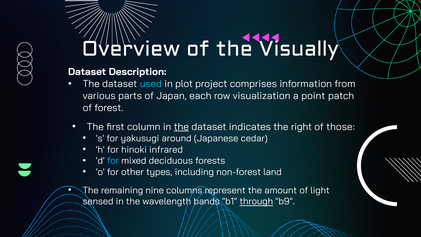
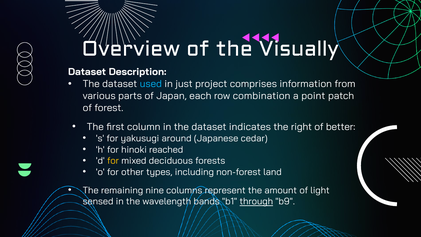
plot: plot -> just (184, 84)
visualization: visualization -> combination (262, 96)
the underline: present -> none (181, 127)
those: those -> better (341, 127)
infrared: infrared -> reached (166, 150)
for colour: light blue -> yellow (113, 161)
